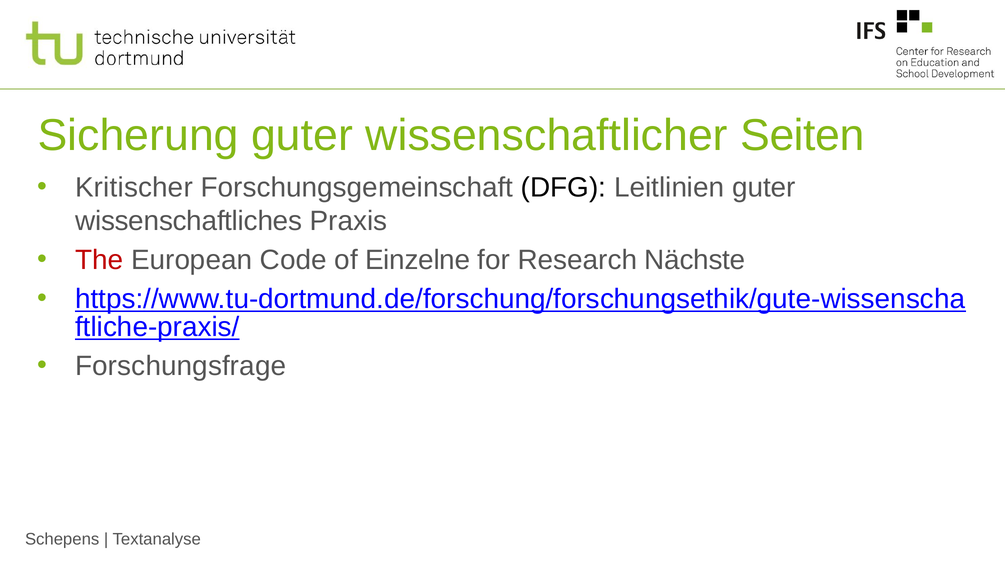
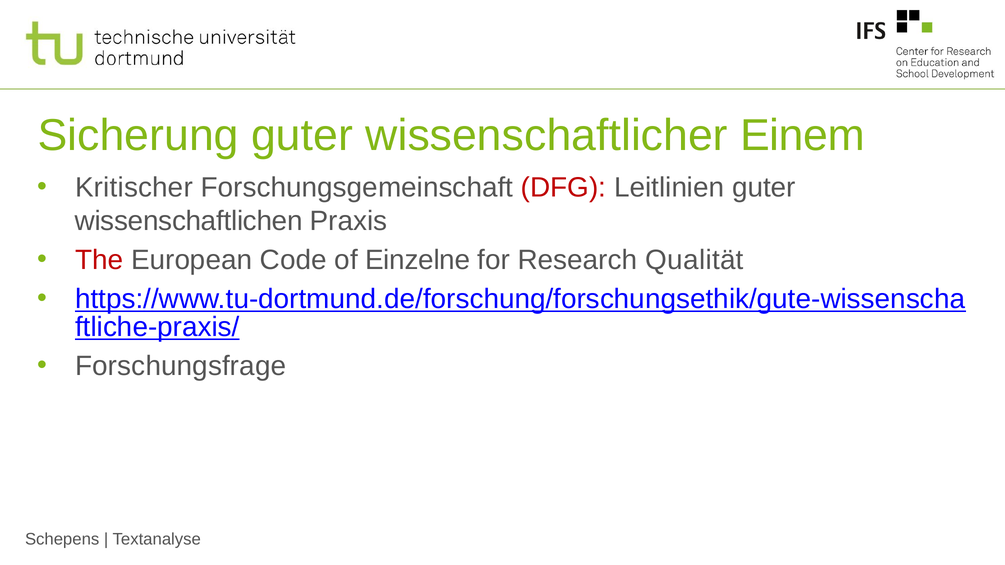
Seiten: Seiten -> Einem (802, 135)
DFG colour: black -> red (564, 188)
wissenschaftliches: wissenschaftliches -> wissenschaftlichen (189, 221)
Nächste: Nächste -> Qualität (695, 260)
